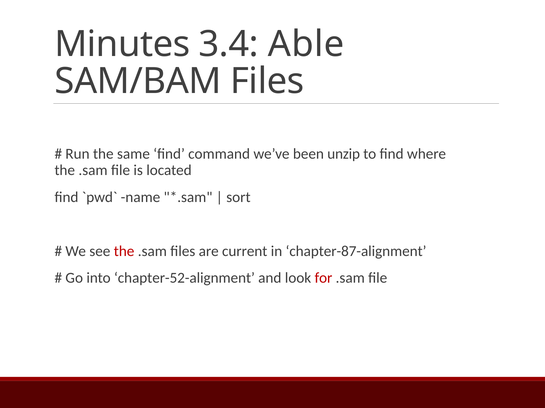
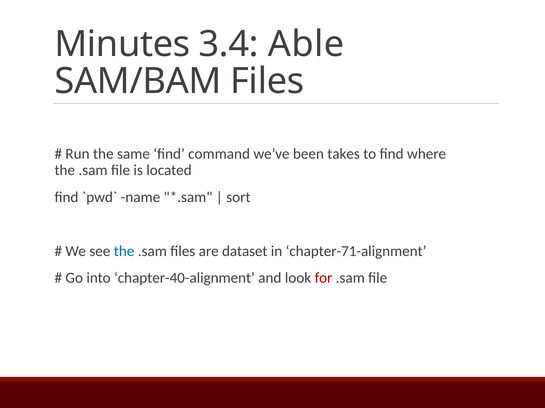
unzip: unzip -> takes (344, 154)
the colour: red -> blue (124, 251)
current: current -> dataset (245, 251)
chapter-87-alignment: chapter-87-alignment -> chapter-71-alignment (356, 251)
chapter-52-alignment: chapter-52-alignment -> chapter-40-alignment (184, 278)
